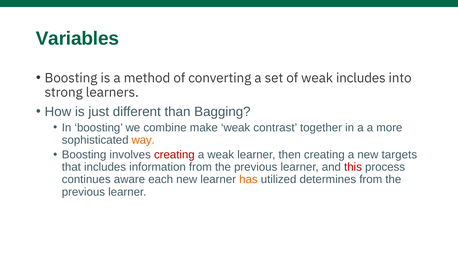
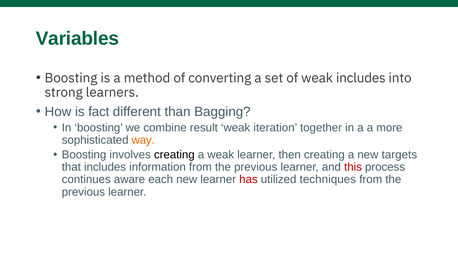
just: just -> fact (99, 112)
make: make -> result (204, 127)
contrast: contrast -> iteration (275, 127)
creating colour: red -> black (174, 155)
has colour: orange -> red (248, 179)
determines: determines -> techniques (328, 179)
